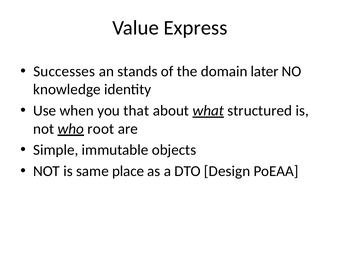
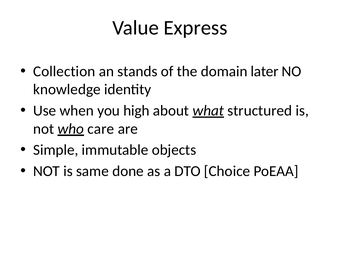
Successes: Successes -> Collection (64, 71)
that: that -> high (136, 111)
root: root -> care (101, 129)
place: place -> done (128, 171)
Design: Design -> Choice (227, 171)
